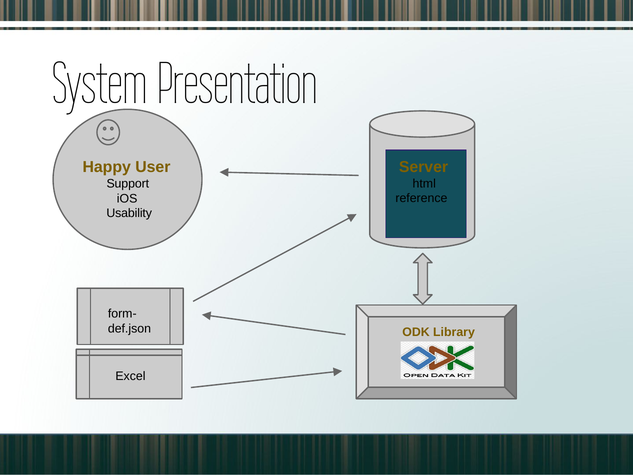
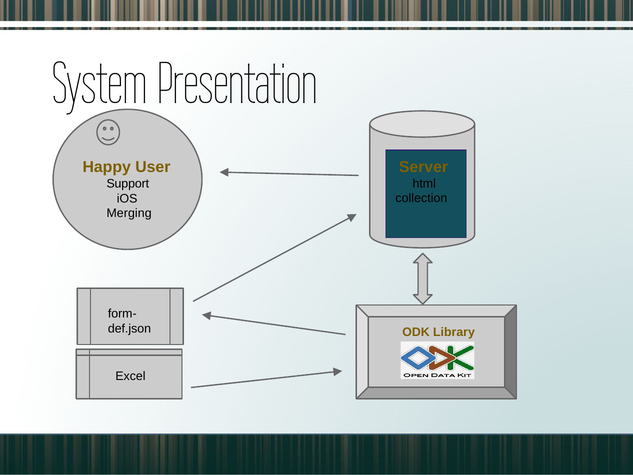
reference: reference -> collection (421, 198)
Usability: Usability -> Merging (129, 213)
